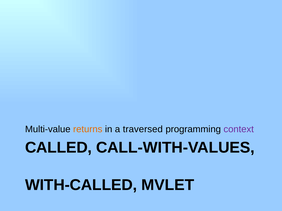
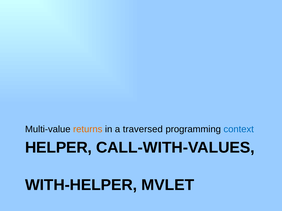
context colour: purple -> blue (239, 130)
CALLED: CALLED -> HELPER (58, 148)
WITH-CALLED: WITH-CALLED -> WITH-HELPER (81, 185)
